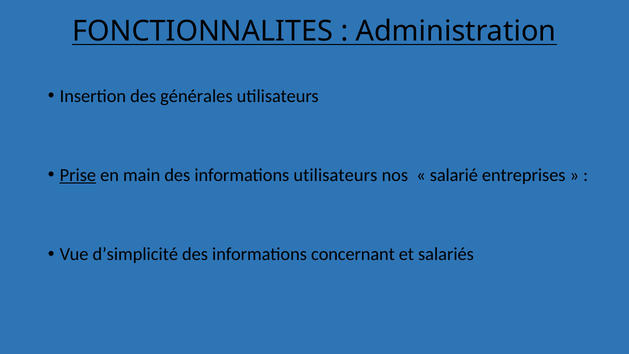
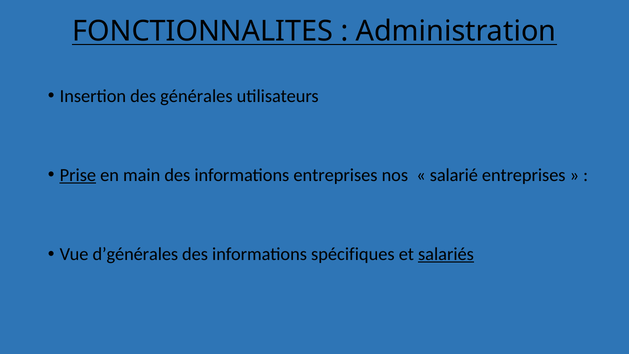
informations utilisateurs: utilisateurs -> entreprises (335, 175)
d’simplicité: d’simplicité -> d’générales (135, 254)
concernant: concernant -> spécifiques (353, 254)
salariés underline: none -> present (446, 254)
